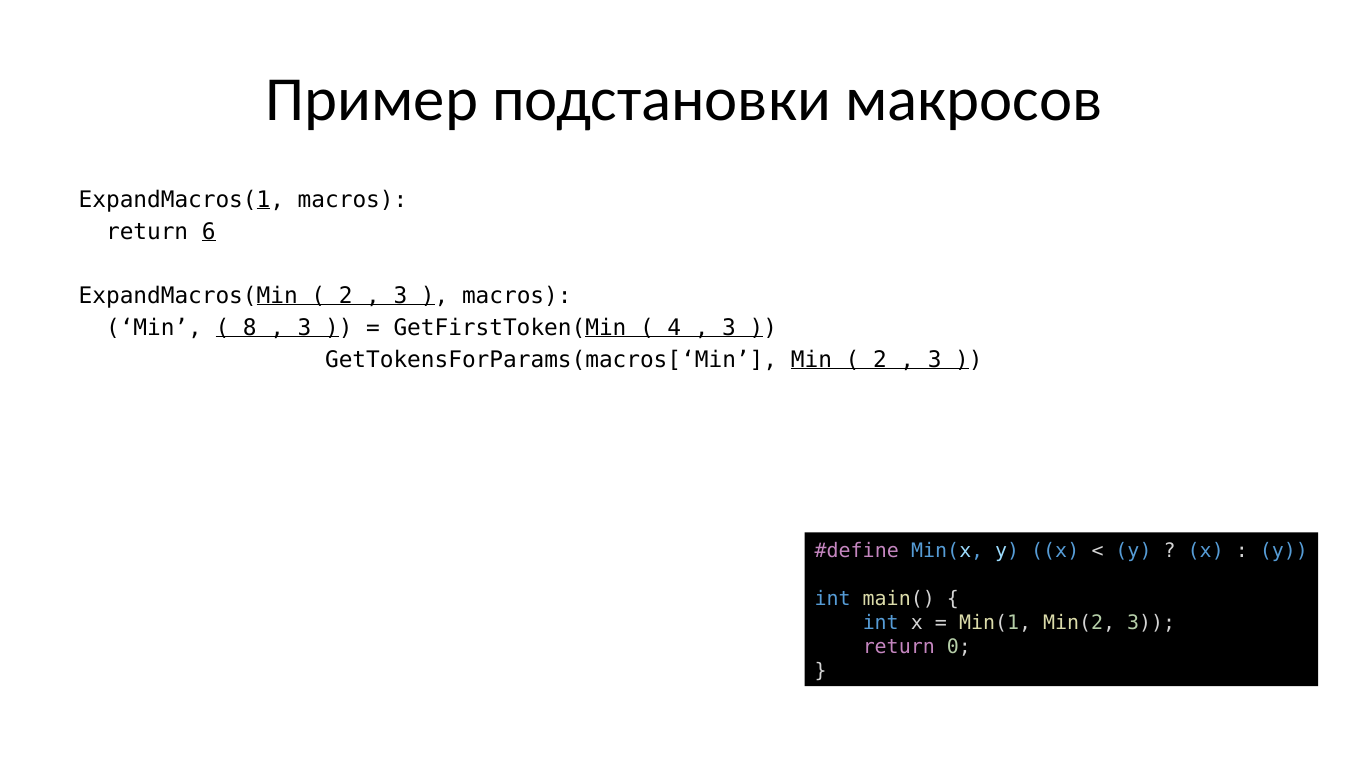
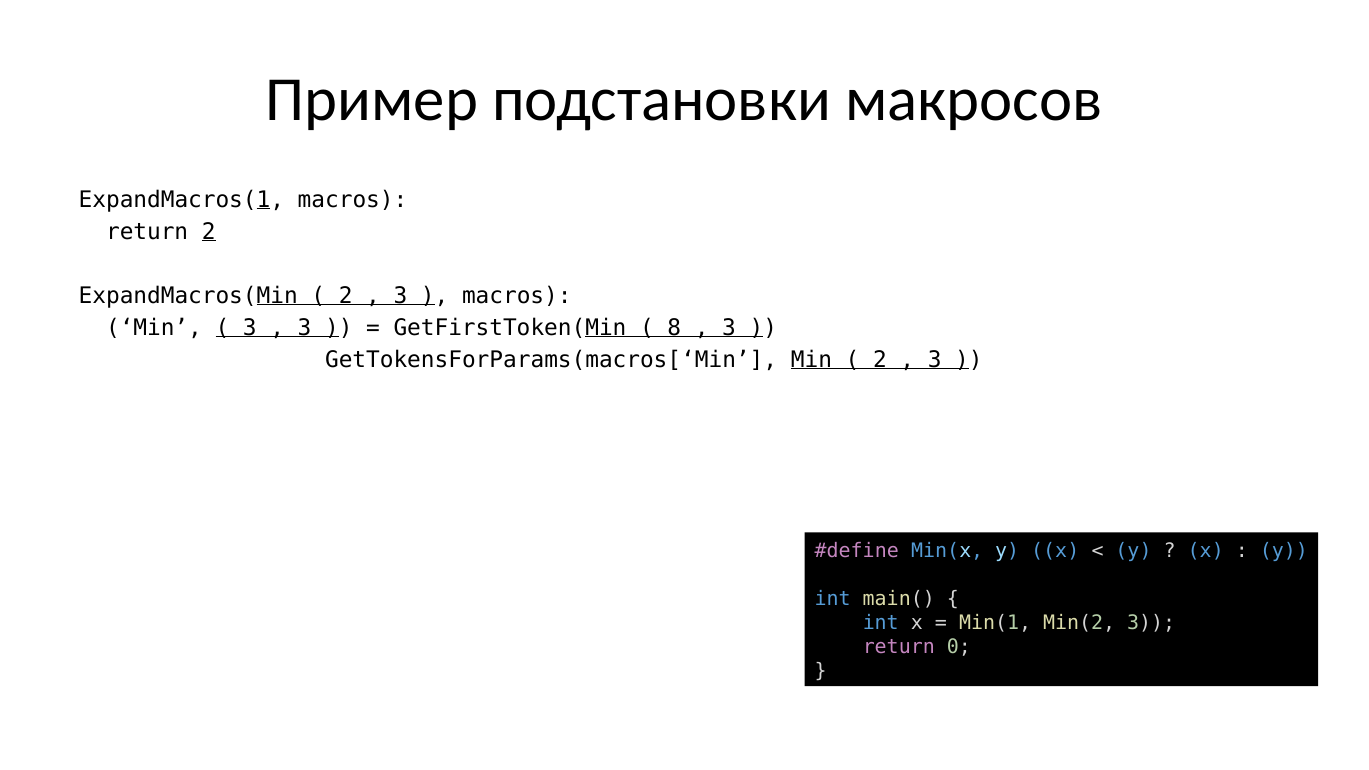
return 6: 6 -> 2 (209, 232)
8: 8 -> 3 (250, 328)
4: 4 -> 8 (674, 328)
